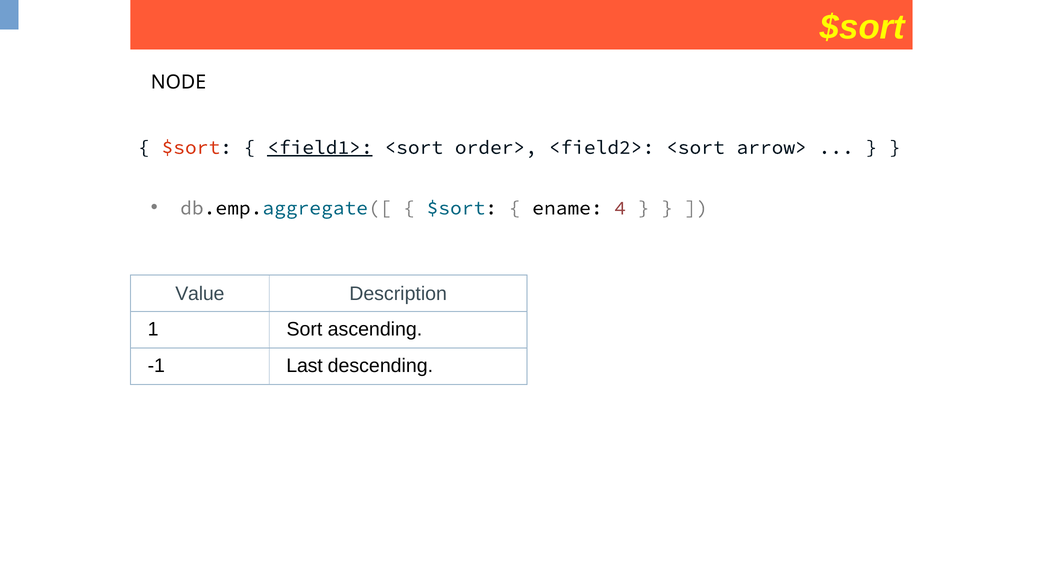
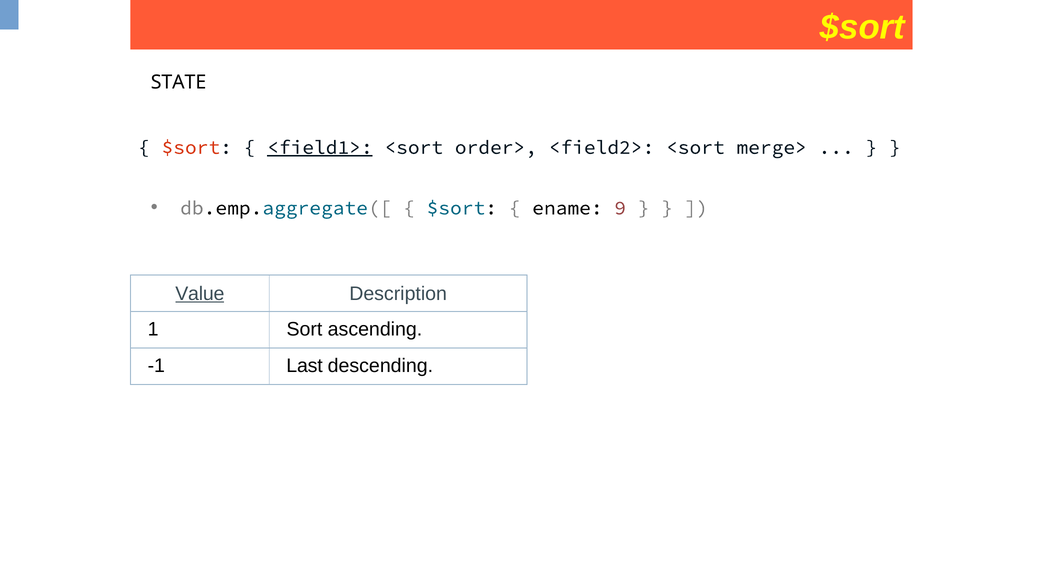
NODE: NODE -> STATE (179, 82)
arrow>: arrow> -> merge> (772, 147)
4: 4 -> 9 (620, 208)
Value underline: none -> present (200, 293)
